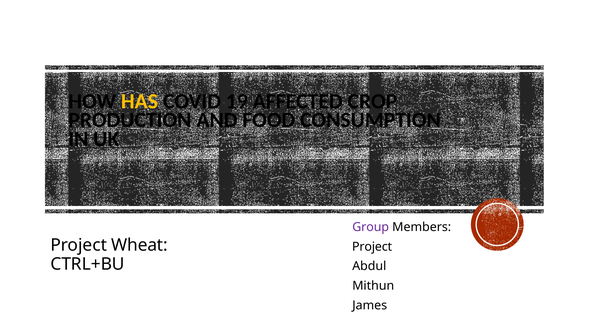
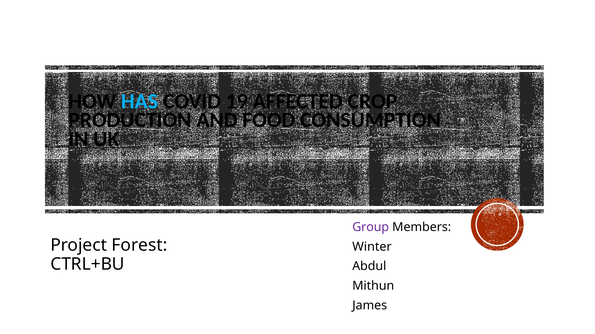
HAS colour: yellow -> light blue (140, 102)
Wheat: Wheat -> Forest (139, 246)
Project: Project -> Winter (372, 247)
